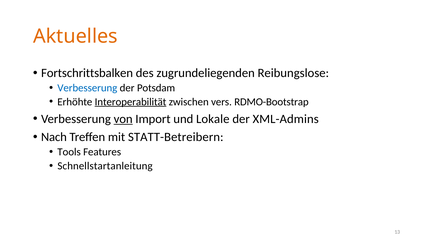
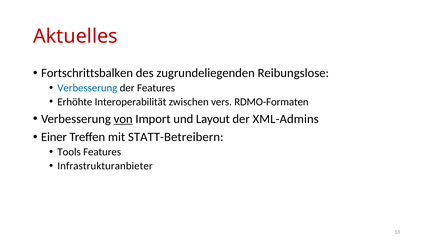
Aktuelles colour: orange -> red (75, 36)
der Potsdam: Potsdam -> Features (156, 88)
Interoperabilität underline: present -> none (131, 102)
RDMO-Bootstrap: RDMO-Bootstrap -> RDMO-Formaten (271, 102)
Lokale: Lokale -> Layout (213, 119)
Nach: Nach -> Einer (54, 137)
Schnellstartanleitung: Schnellstartanleitung -> Infrastrukturanbieter (105, 166)
